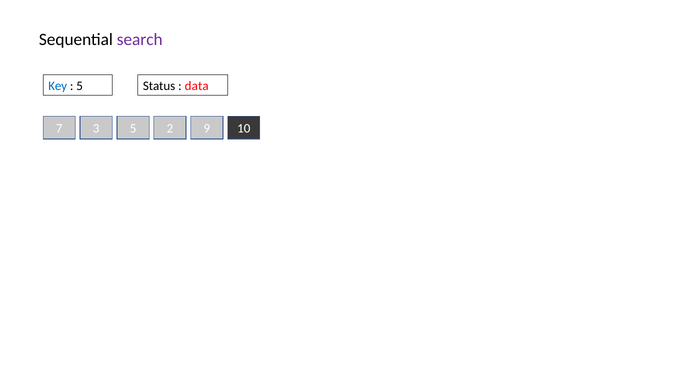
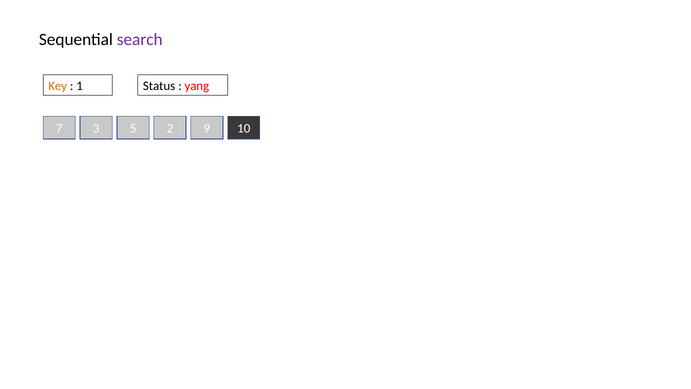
Key colour: blue -> orange (58, 86)
5: 5 -> 1 (80, 86)
data: data -> yang (197, 86)
